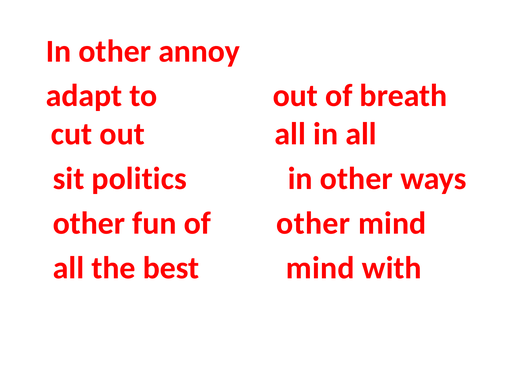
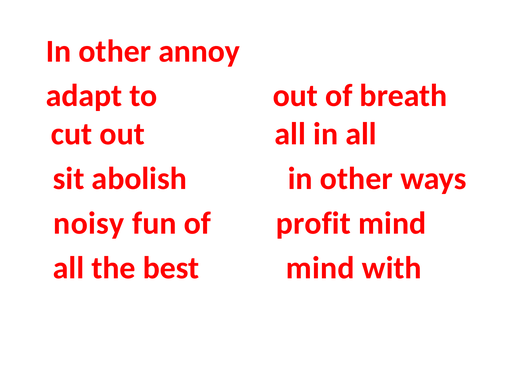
politics: politics -> abolish (139, 179)
other: other -> noisy (89, 224)
of other: other -> profit (313, 224)
